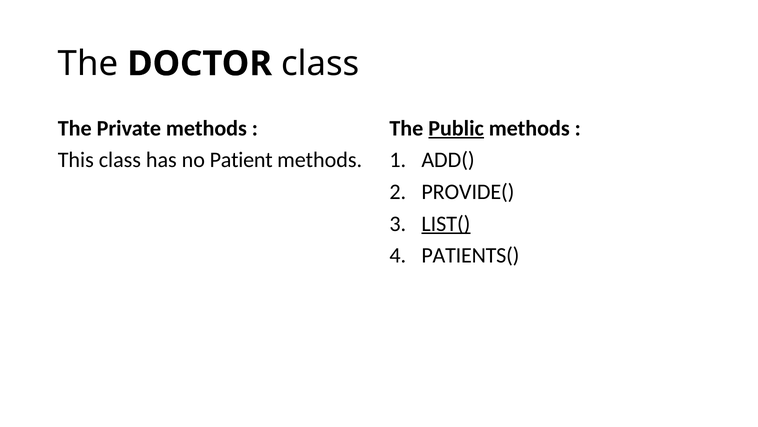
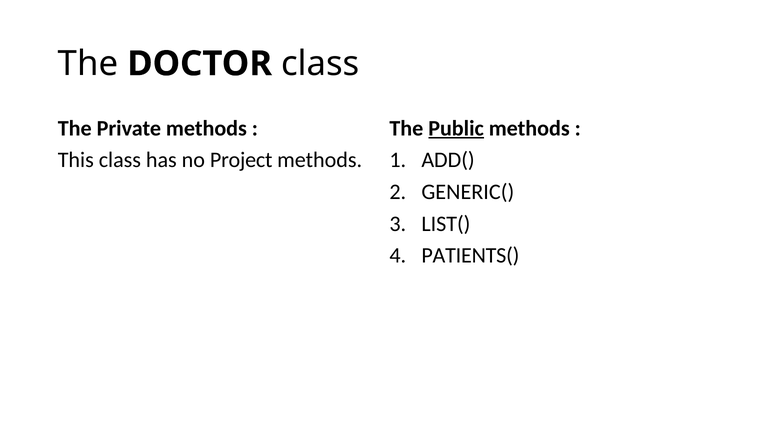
Patient: Patient -> Project (241, 160)
PROVIDE(: PROVIDE( -> GENERIC( (468, 192)
LIST( underline: present -> none (446, 224)
